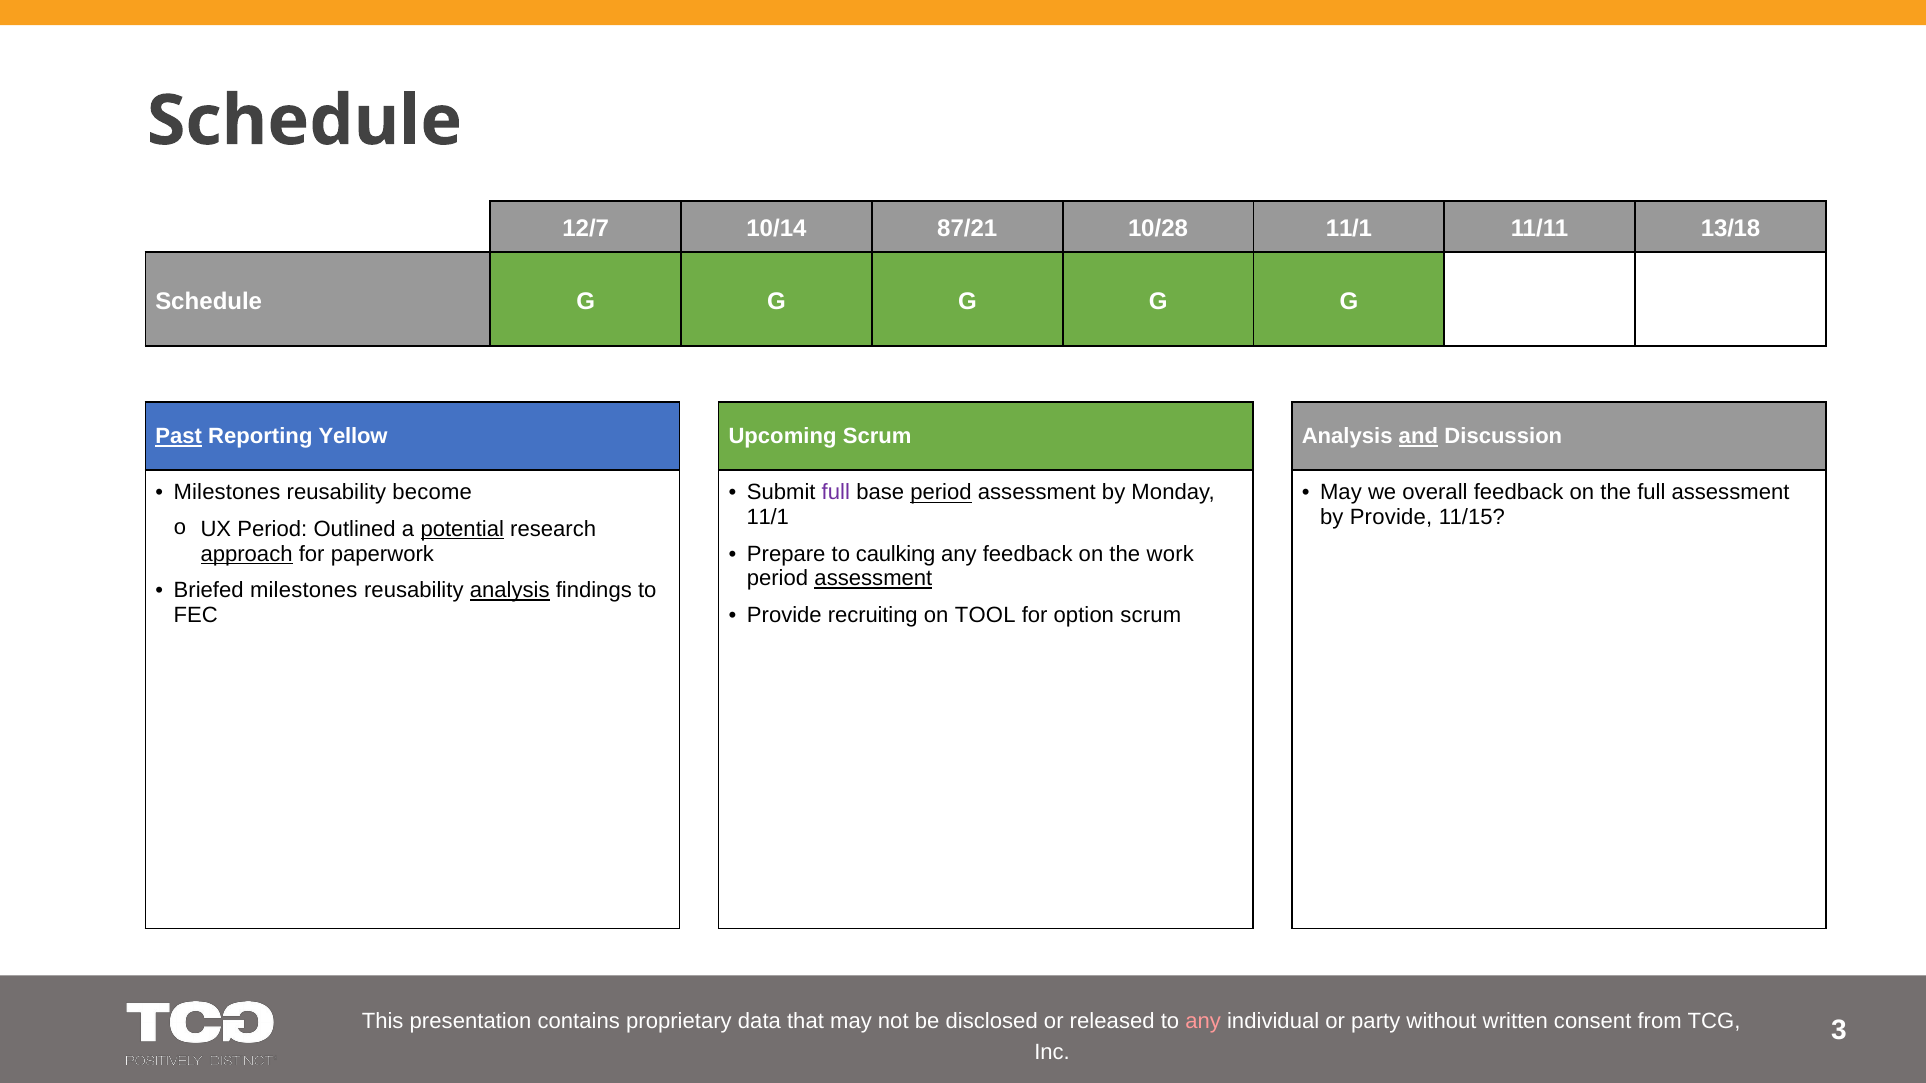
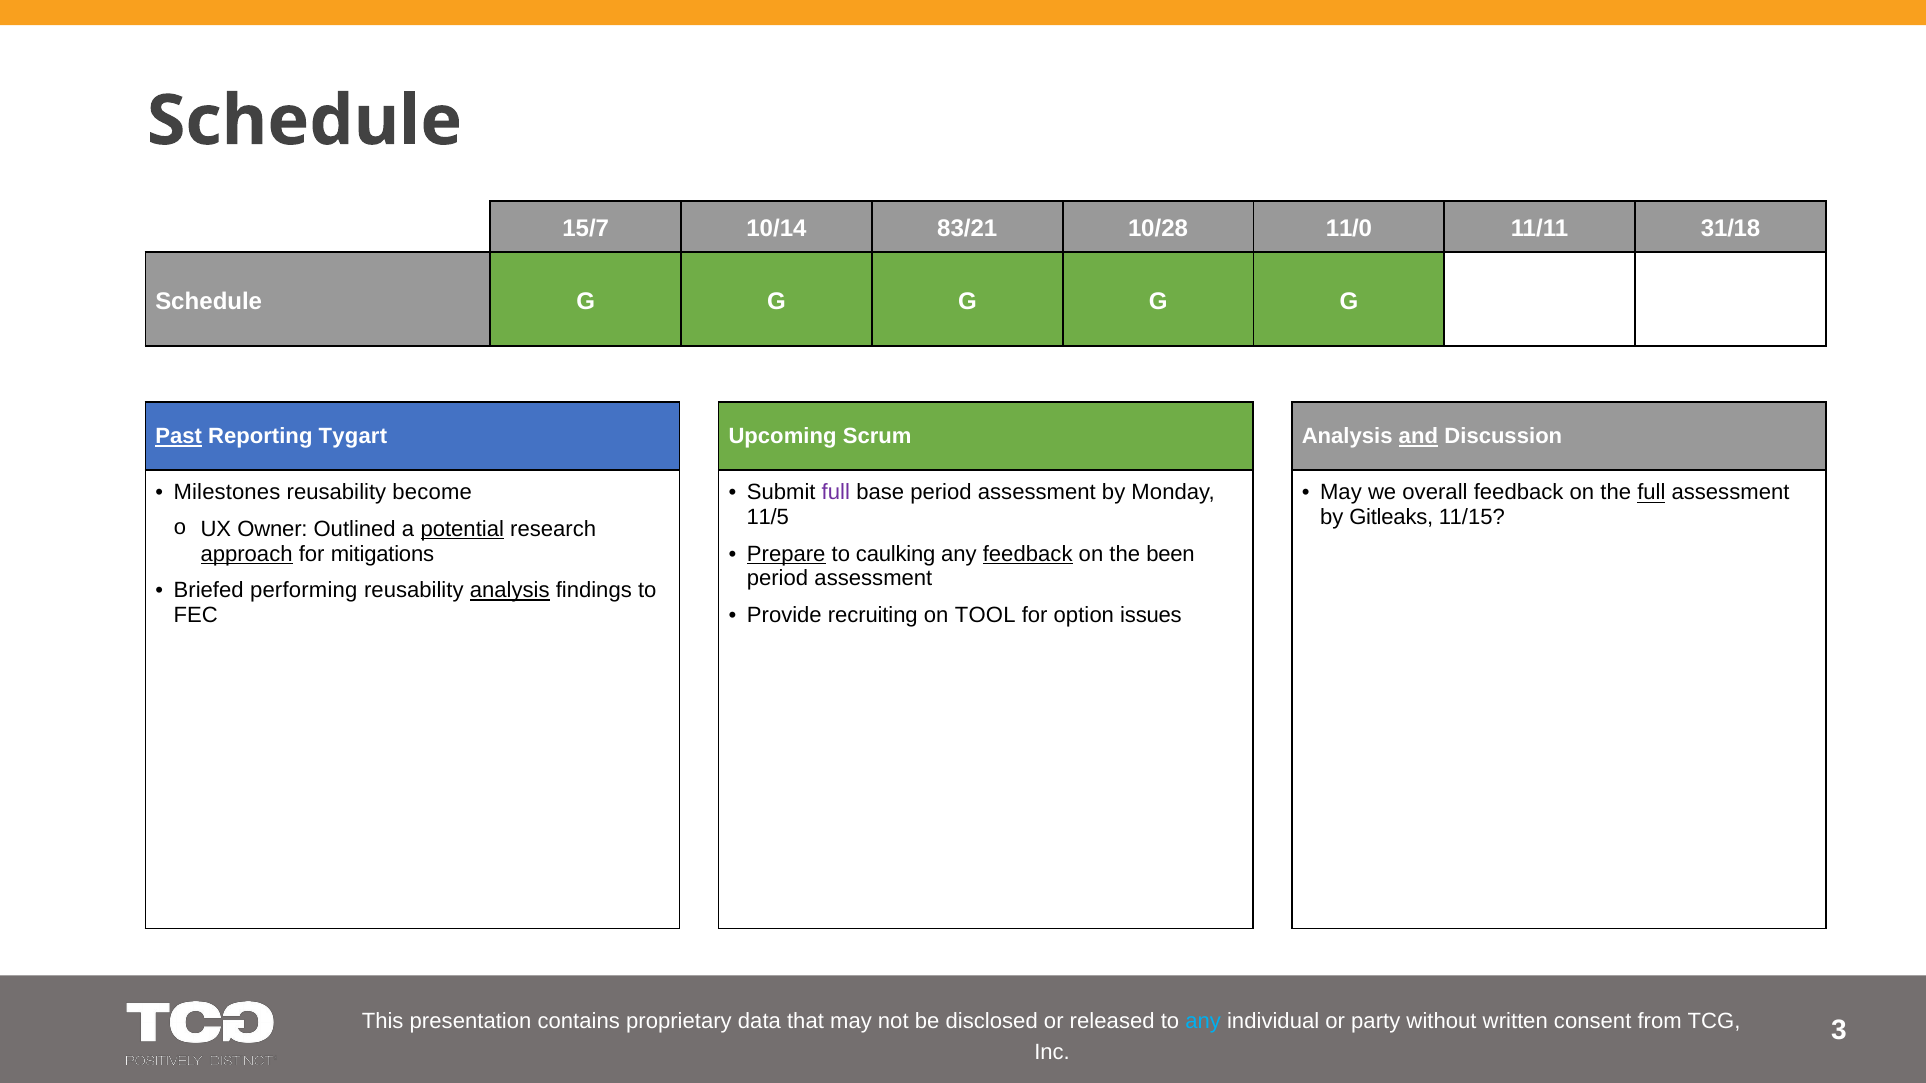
12/7: 12/7 -> 15/7 (586, 229)
87/21: 87/21 -> 83/21 (967, 229)
10/28 11/1: 11/1 -> 11/0 (1349, 229)
13/18: 13/18 -> 31/18 (1731, 229)
Yellow: Yellow -> Tygart (353, 437)
period underline: present -> none (941, 493)
full underline: none -> present (1651, 493)
11/1: 11/1 -> 11/5 (768, 517)
by Provide: Provide -> Gitleaks (1391, 517)
UX Period: Period -> Owner (272, 530)
paperwork: paperwork -> mitigations (382, 554)
Prepare underline: none -> present (786, 554)
feedback underline: none -> present (1028, 554)
work: work -> been (1170, 554)
assessment underline: present -> none (873, 579)
Briefed milestones: milestones -> performing (304, 591)
option scrum: scrum -> issues (1151, 615)
any colour: pink -> light blue (1203, 1022)
